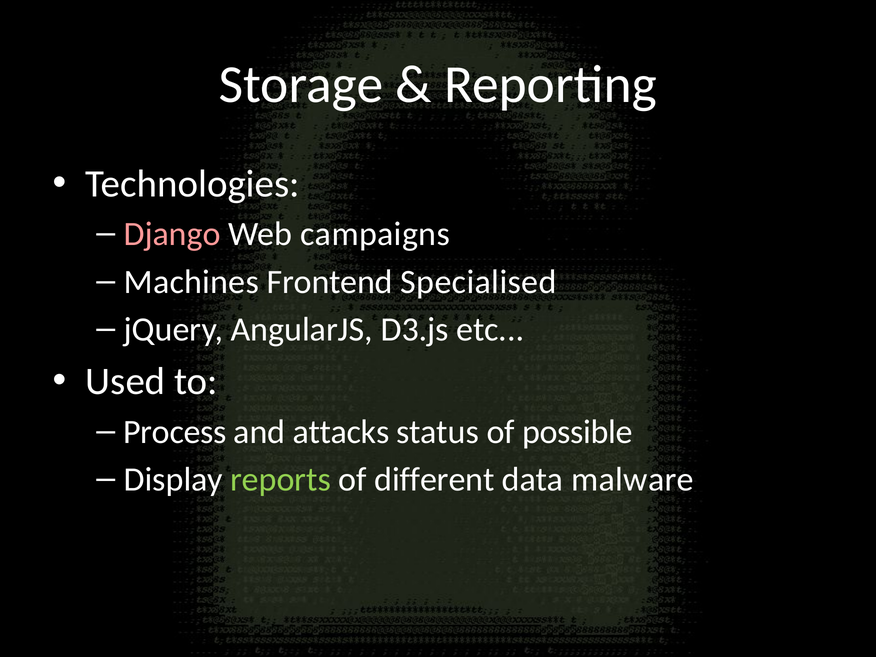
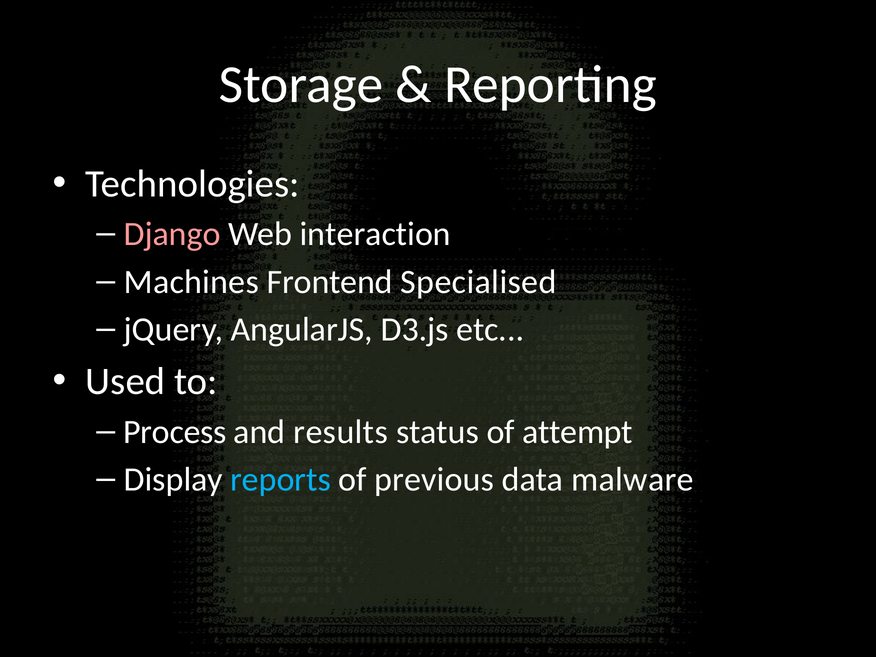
campaigns: campaigns -> interaction (375, 234)
attacks: attacks -> results (341, 432)
possible: possible -> attempt (578, 432)
reports colour: light green -> light blue (280, 480)
different: different -> previous (434, 480)
